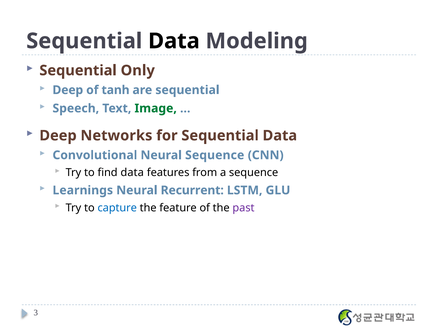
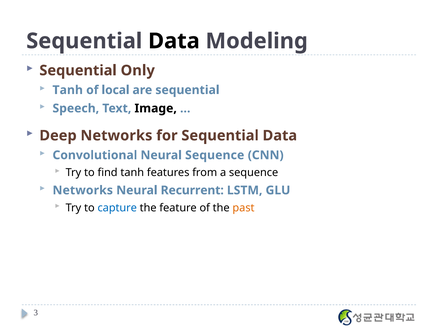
Deep: Deep -> Tanh (68, 90)
tanh: tanh -> local (116, 90)
Image colour: green -> black (156, 108)
find data: data -> tanh (132, 172)
Learnings: Learnings -> Networks (83, 190)
past colour: purple -> orange (244, 207)
